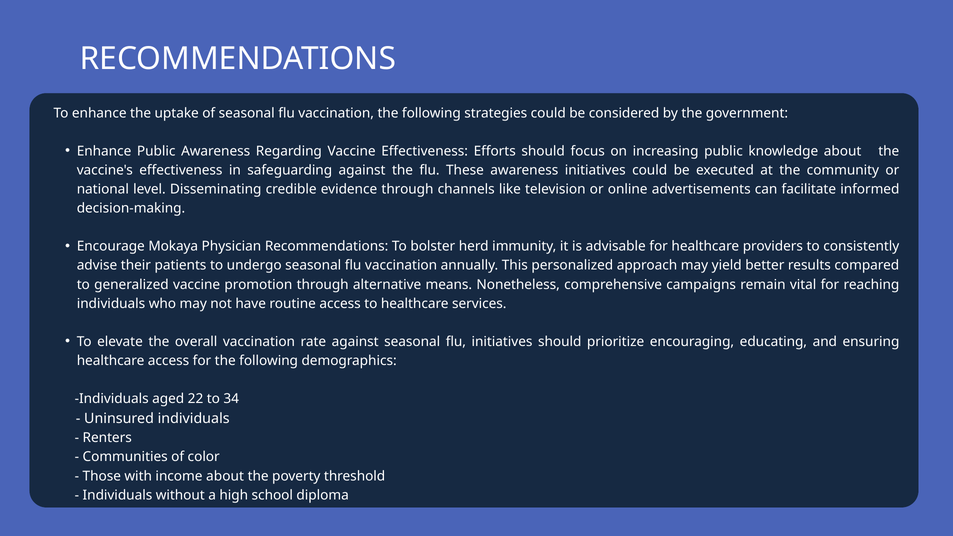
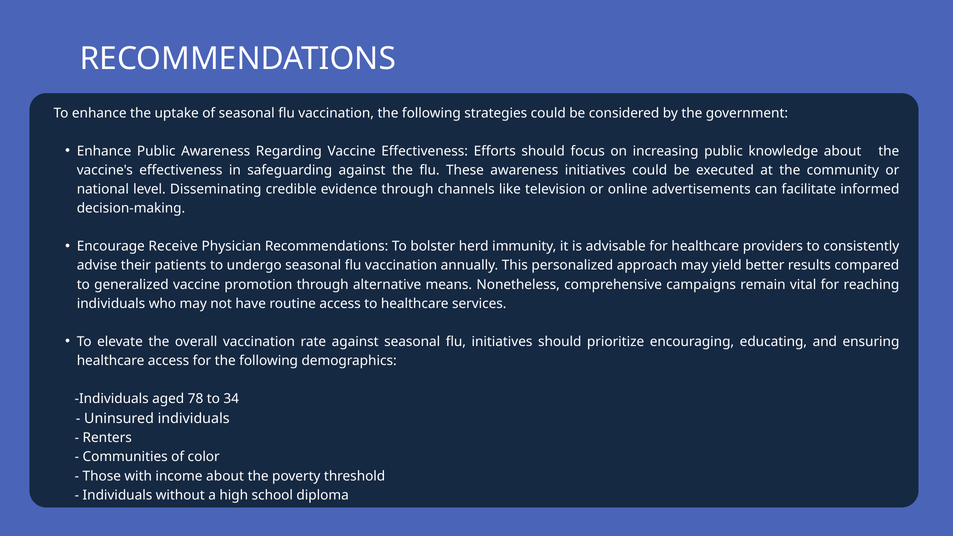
Mokaya: Mokaya -> Receive (173, 246)
22: 22 -> 78 (196, 399)
